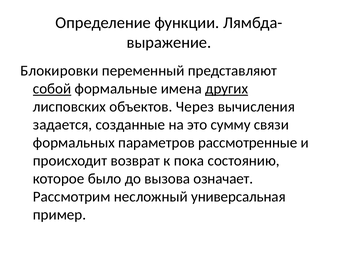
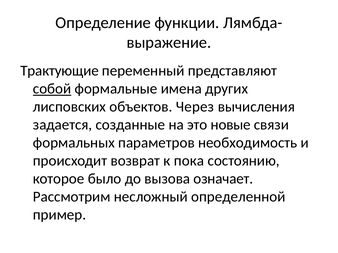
Блокировки: Блокировки -> Трактующие (60, 71)
других underline: present -> none (227, 89)
сумму: сумму -> новые (231, 125)
рассмотренные: рассмотренные -> необходимость (248, 143)
универсальная: универсальная -> определенной (238, 197)
